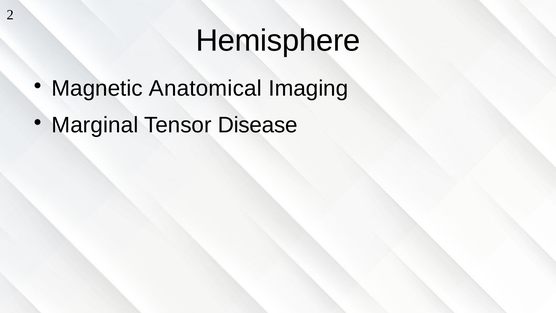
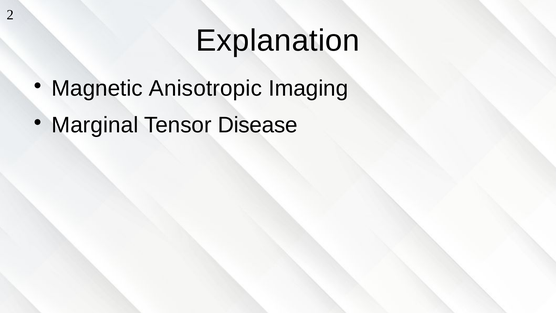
Hemisphere: Hemisphere -> Explanation (278, 41)
Anatomical: Anatomical -> Anisotropic (205, 88)
